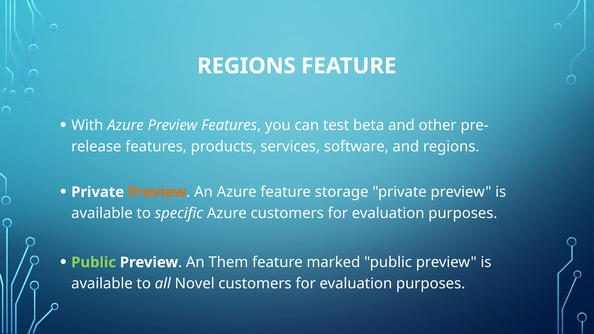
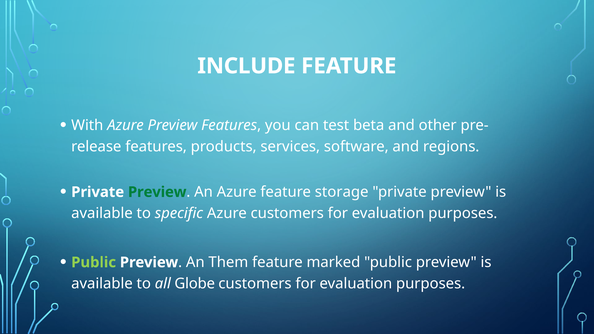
REGIONS: REGIONS -> INCLUDE (246, 66)
Preview colour: orange -> green (157, 192)
Novel: Novel -> Globe (195, 284)
